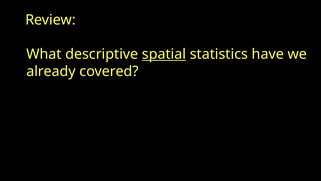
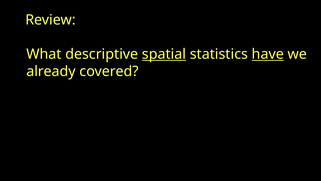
have underline: none -> present (268, 54)
